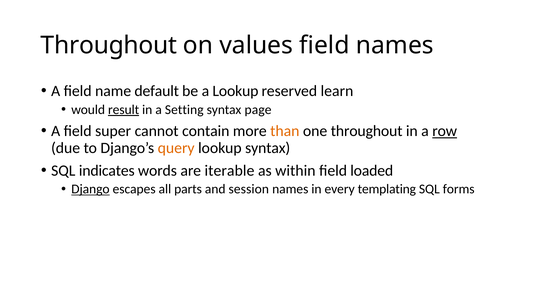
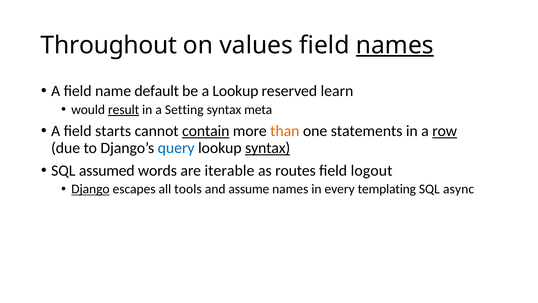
names underline: none -> present (395, 45)
page: page -> meta (258, 110)
super: super -> starts (113, 131)
contain underline: none -> present (206, 131)
one throughout: throughout -> statements (367, 131)
query colour: orange -> blue (176, 148)
syntax underline: none -> present (268, 148)
indicates: indicates -> assumed (107, 170)
within: within -> routes (295, 170)
loaded: loaded -> logout (372, 170)
parts: parts -> tools (188, 189)
session: session -> assume (249, 189)
forms: forms -> async (459, 189)
